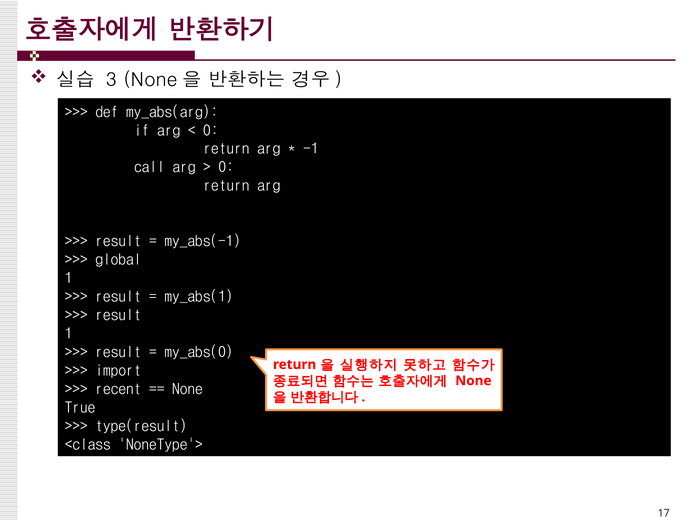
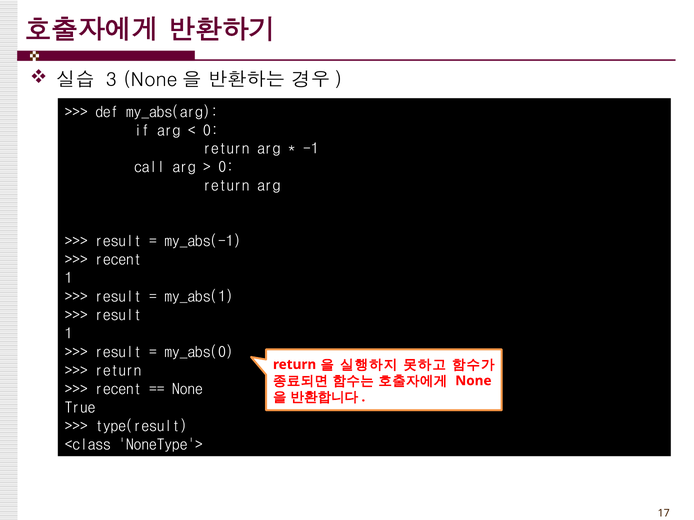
global: global -> recent (118, 260)
import: import -> return (118, 371)
